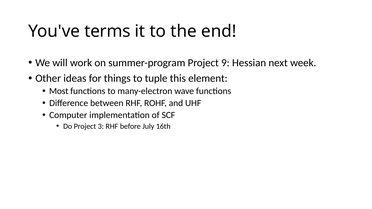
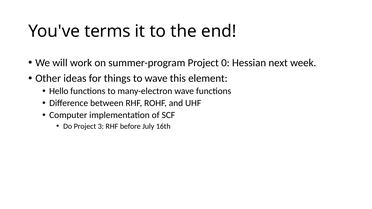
9: 9 -> 0 (225, 63)
to tuple: tuple -> wave (156, 78)
Most: Most -> Hello (59, 91)
